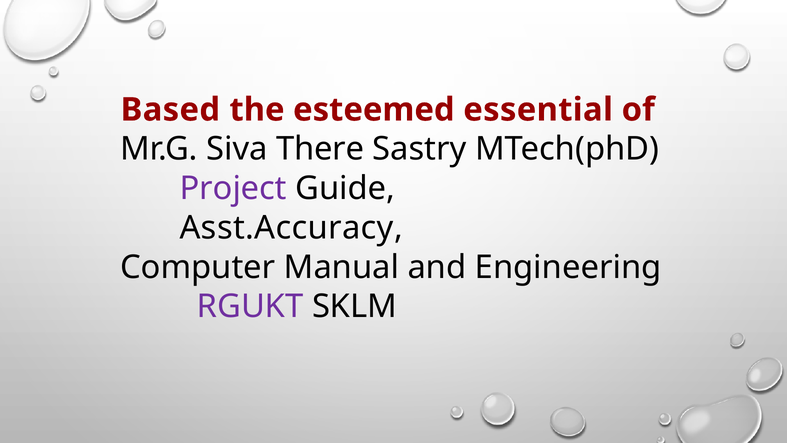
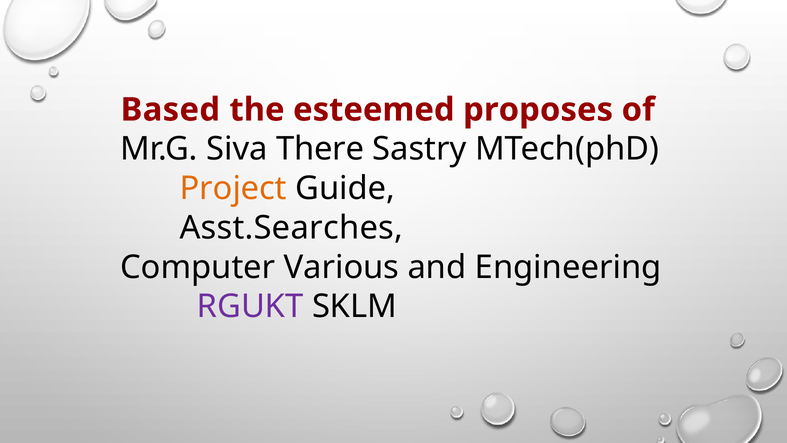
essential: essential -> proposes (538, 110)
Project colour: purple -> orange (233, 188)
Asst.Accuracy: Asst.Accuracy -> Asst.Searches (291, 228)
Manual: Manual -> Various (342, 267)
